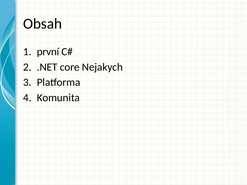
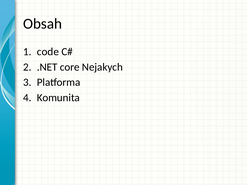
první: první -> code (48, 52)
